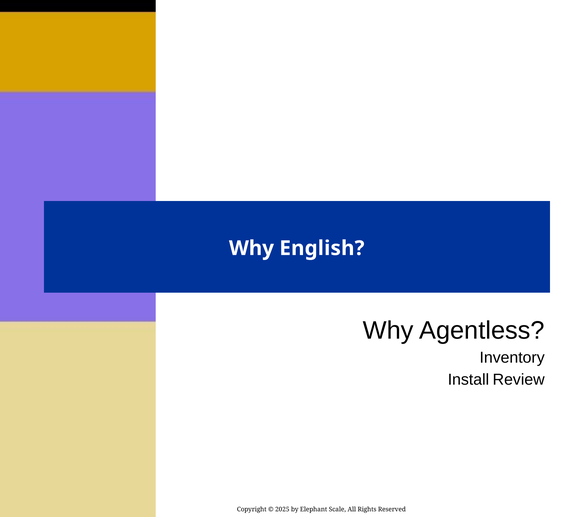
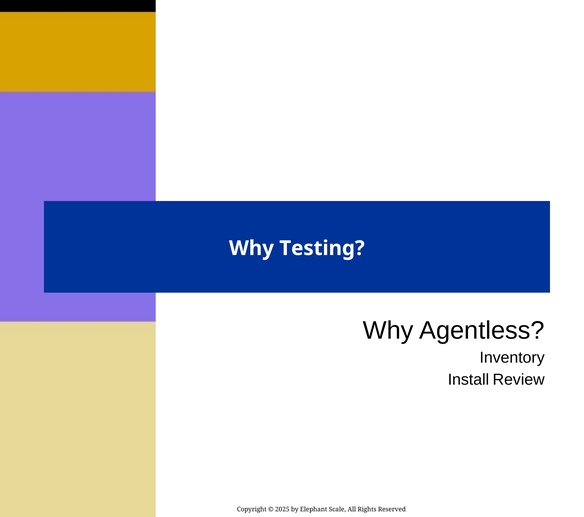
English: English -> Testing (322, 248)
